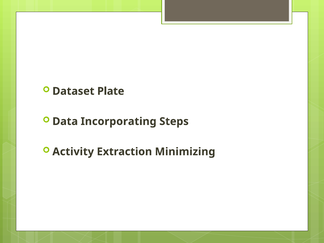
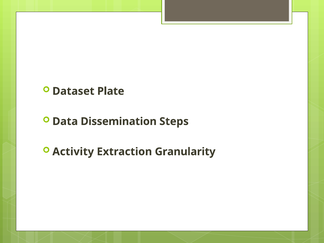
Incorporating: Incorporating -> Dissemination (119, 121)
Minimizing: Minimizing -> Granularity (185, 152)
